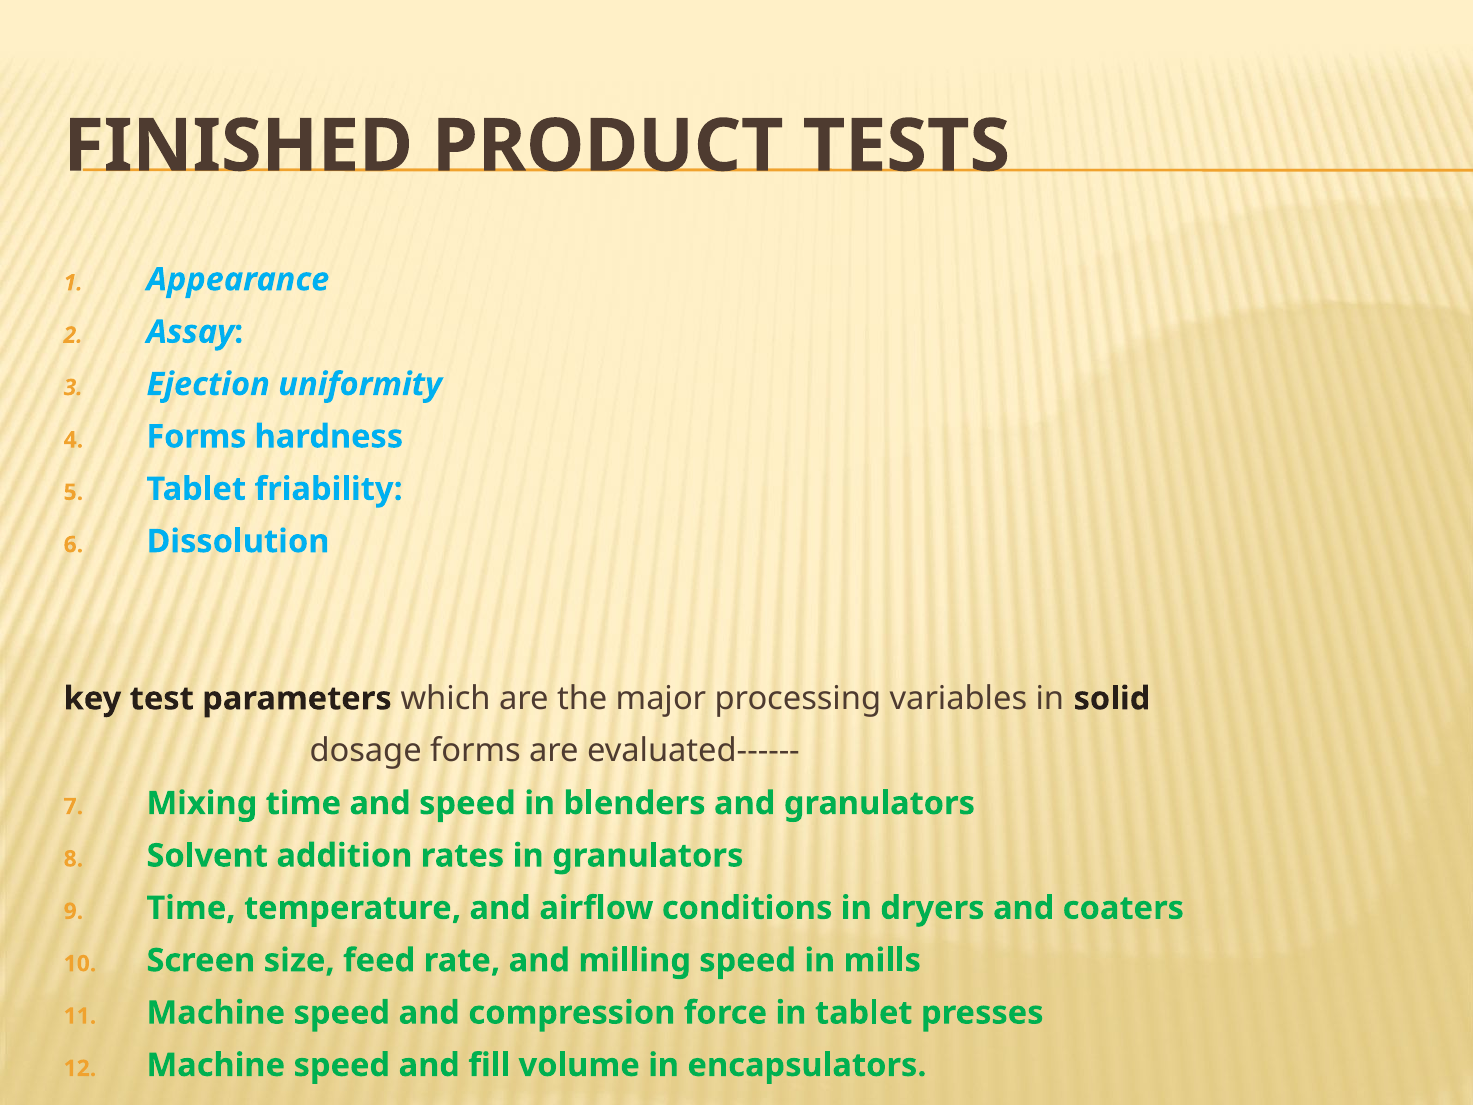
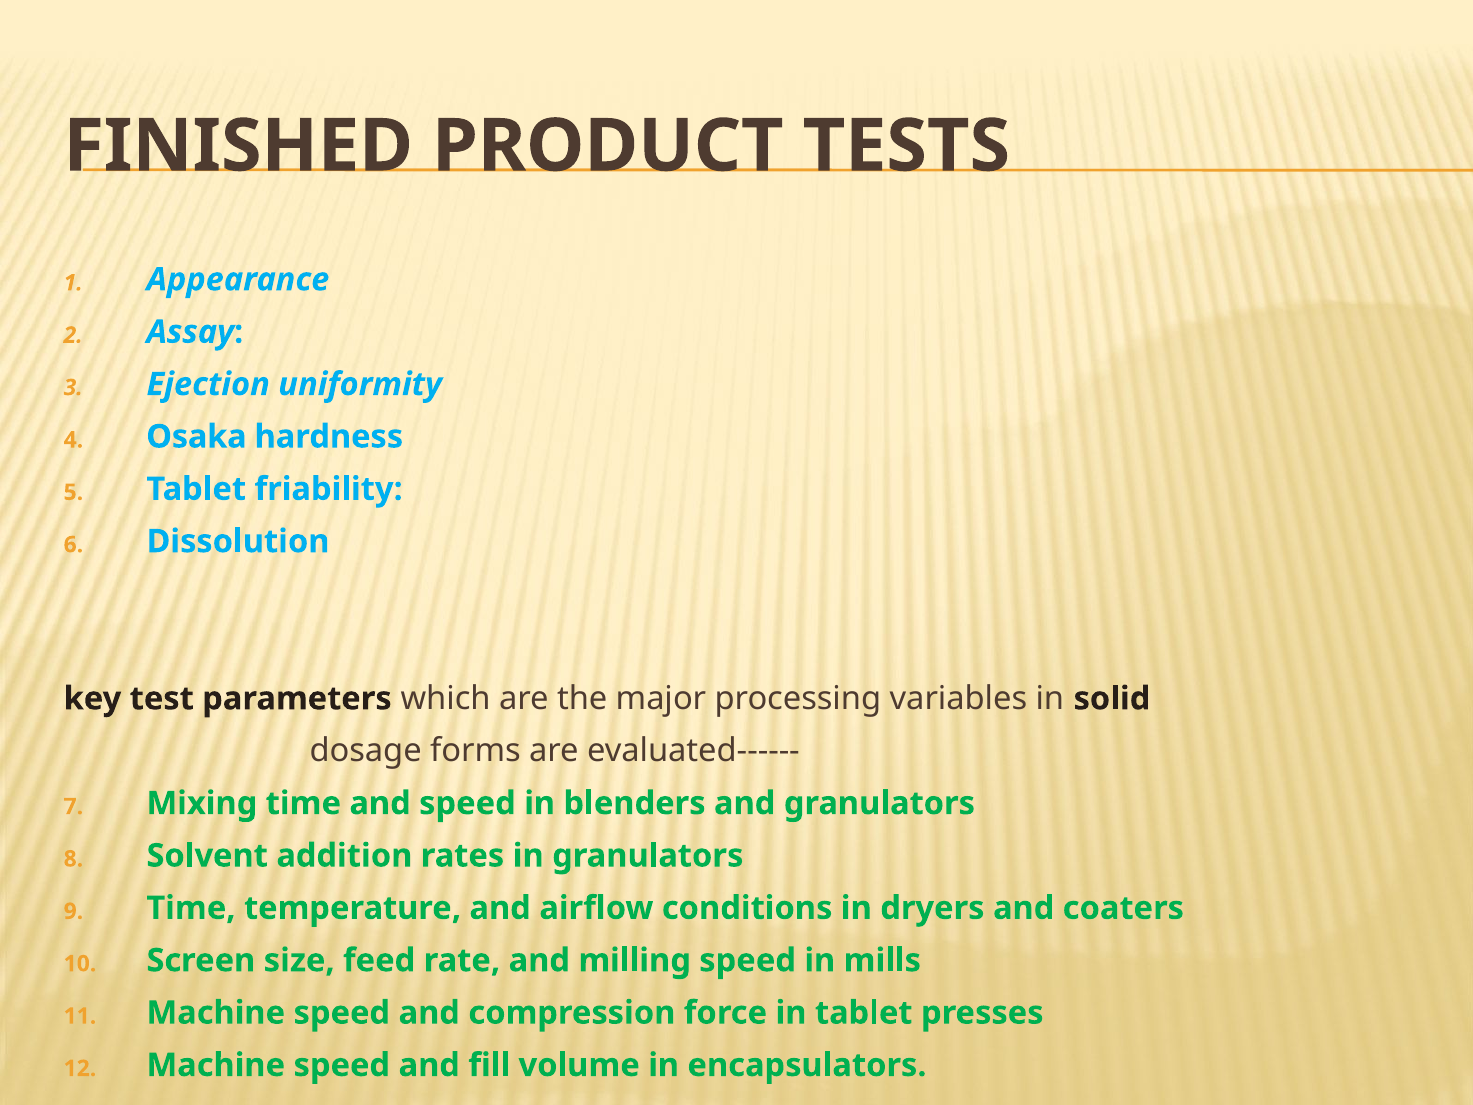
Forms: Forms -> Osaka (196, 437)
